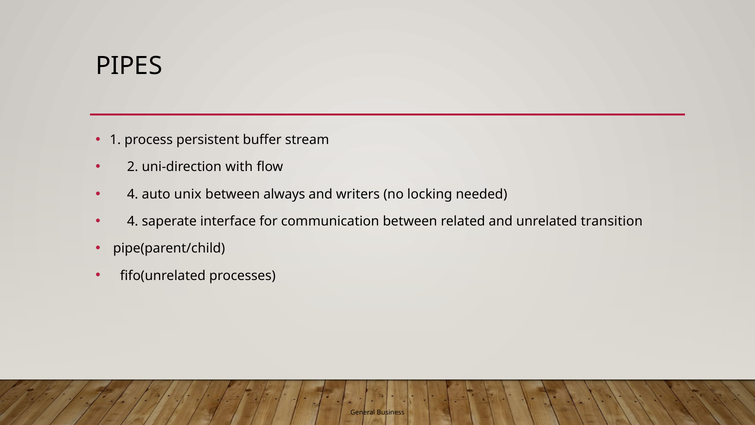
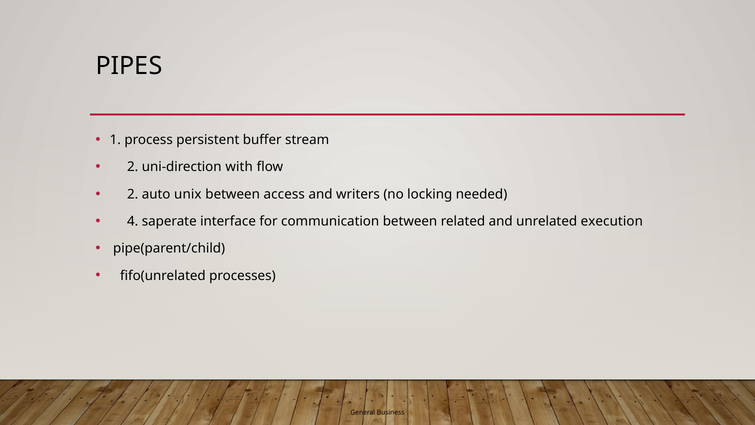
4: 4 -> 2 (133, 194)
always: always -> access (284, 194)
transition: transition -> execution (612, 221)
